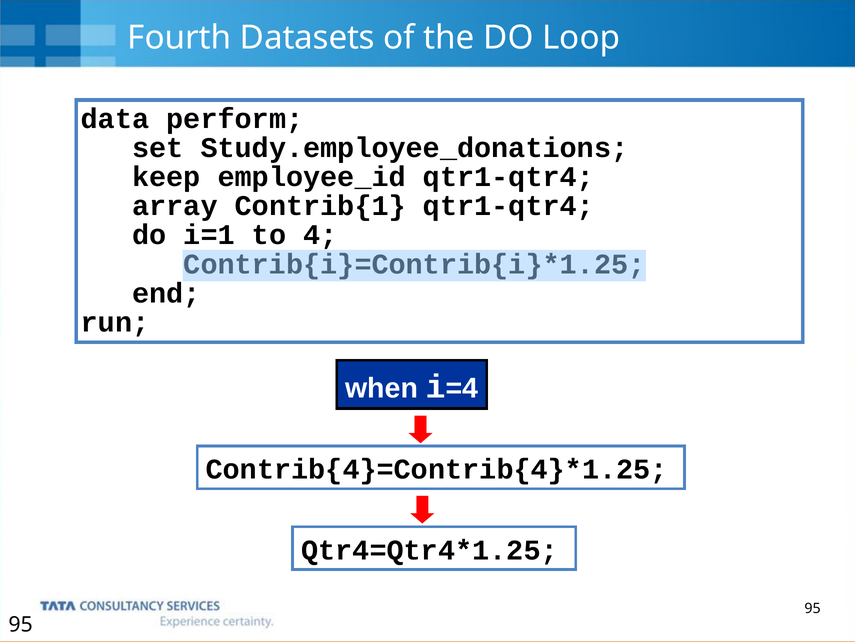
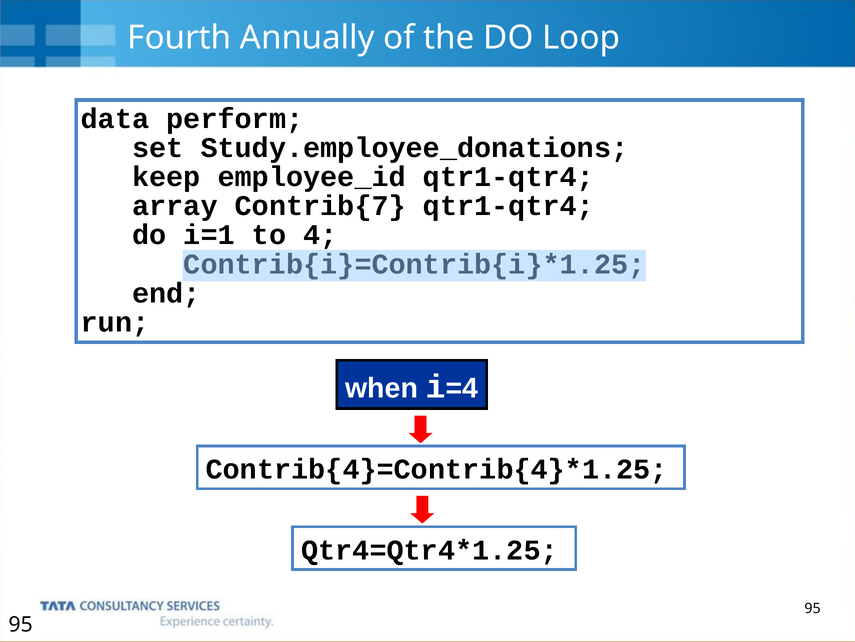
Datasets: Datasets -> Annually (307, 38)
Contrib{1: Contrib{1 -> Contrib{7 (320, 206)
